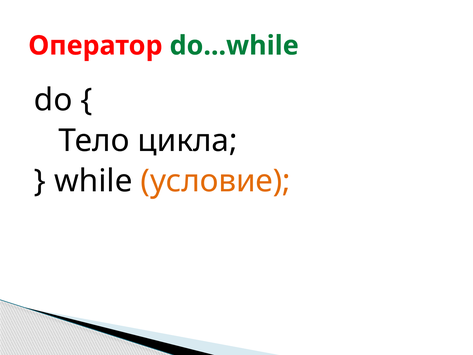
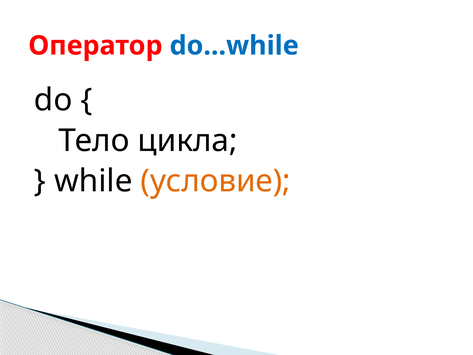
do...while colour: green -> blue (234, 46)
